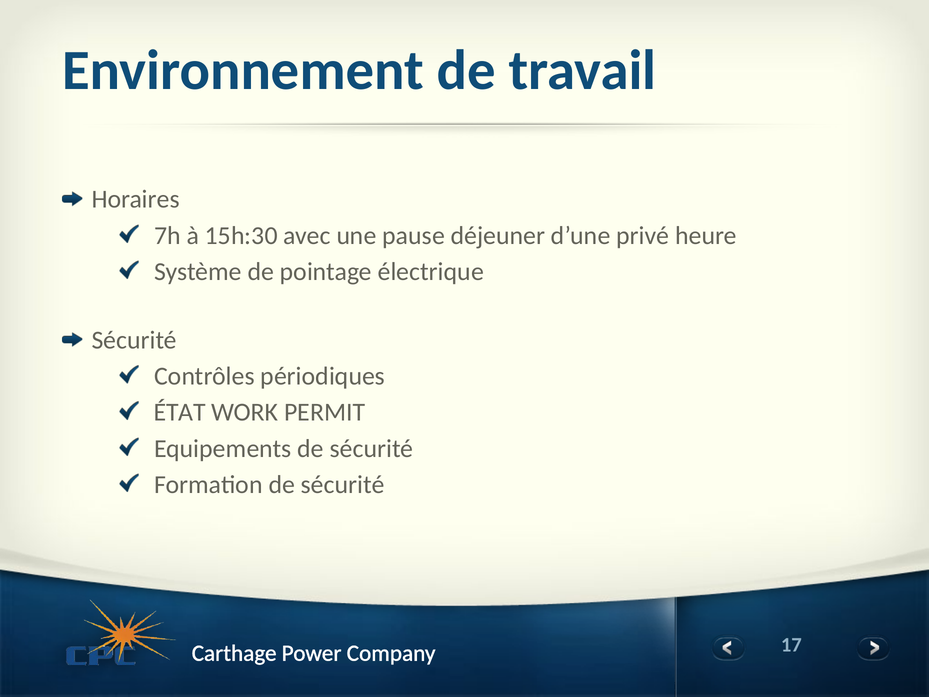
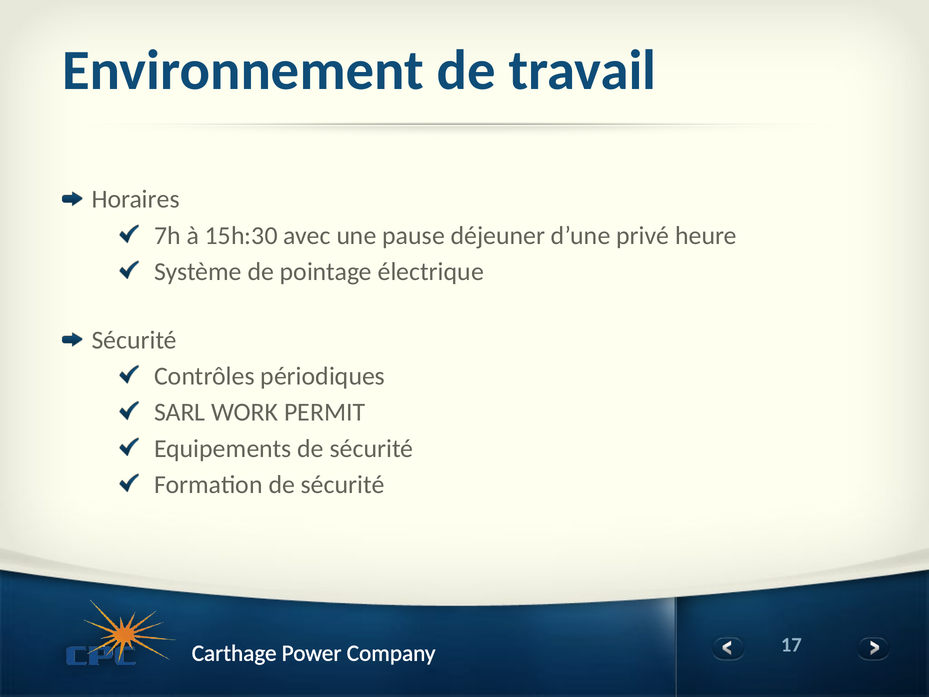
ÉTAT: ÉTAT -> SARL (180, 412)
